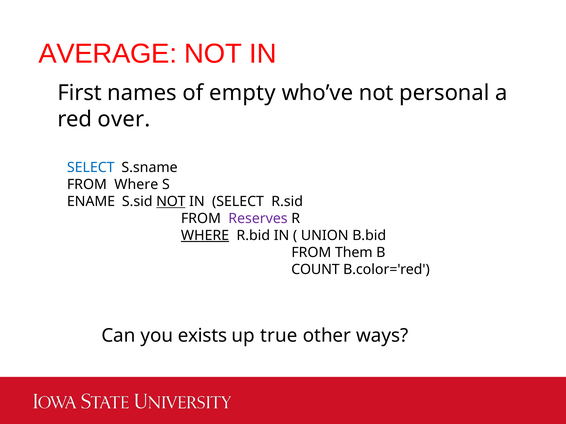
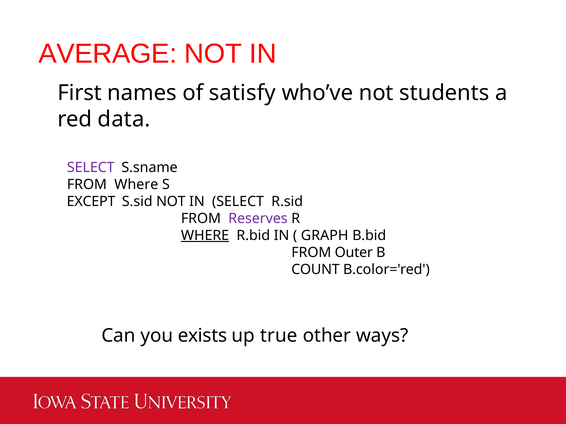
empty: empty -> satisfy (242, 93)
personal: personal -> students (444, 93)
over: over -> data (124, 119)
SELECT colour: blue -> purple (91, 168)
ENAME: ENAME -> EXCEPT (91, 202)
NOT underline: present -> none (171, 202)
UNION: UNION -> GRAPH (325, 236)
Them: Them -> Outer (354, 253)
